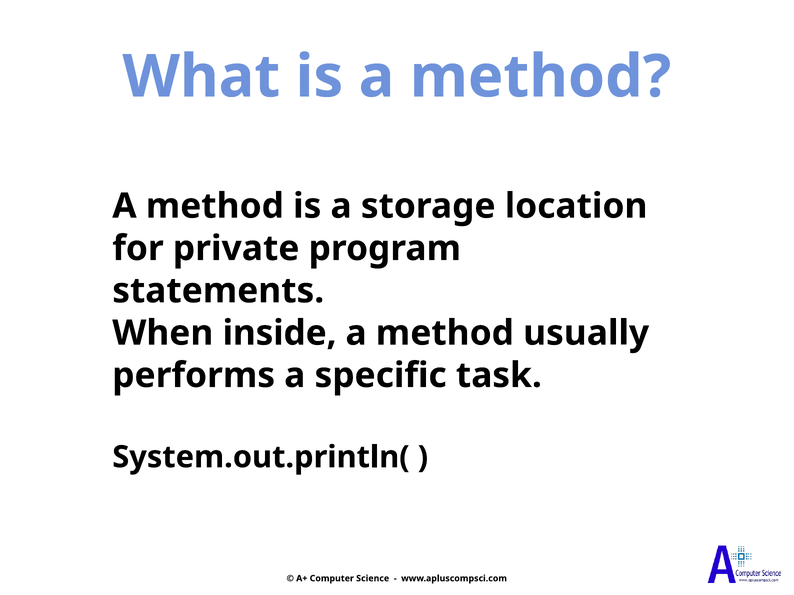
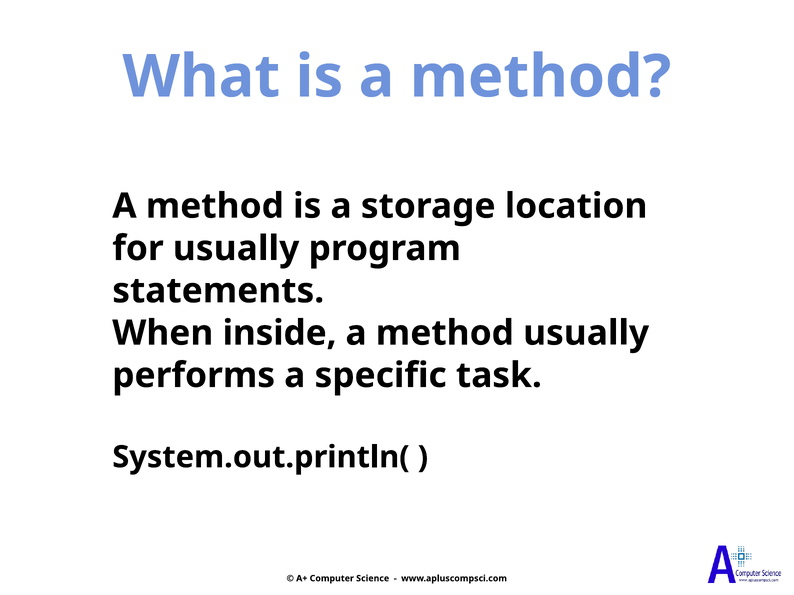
for private: private -> usually (236, 249)
